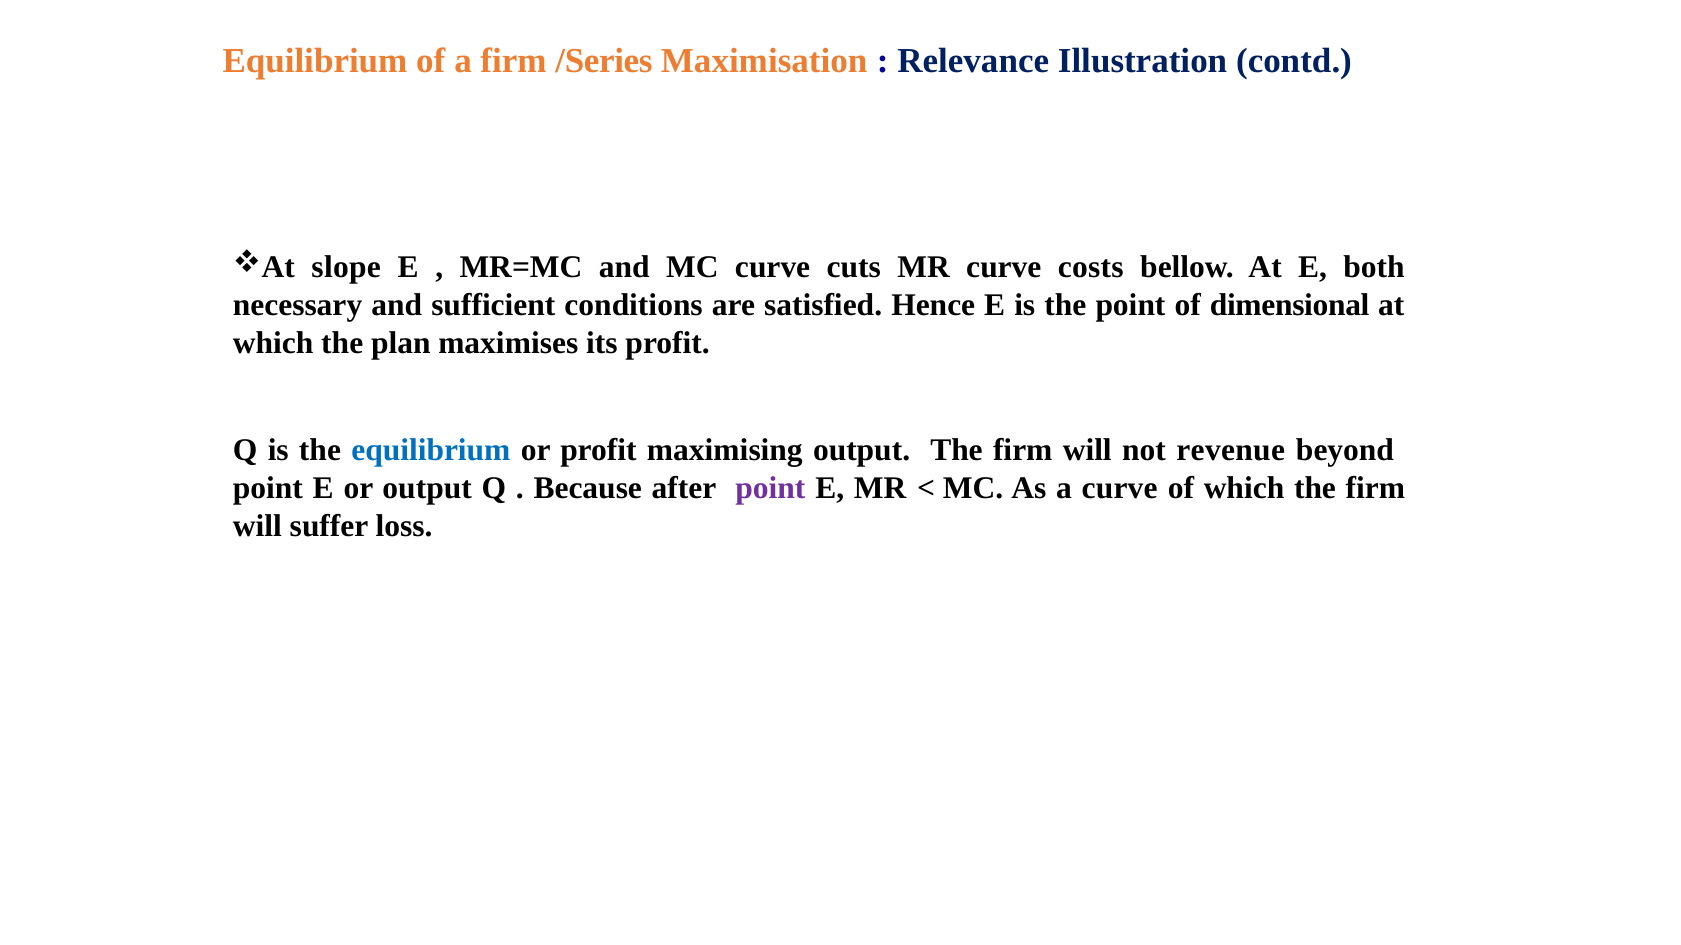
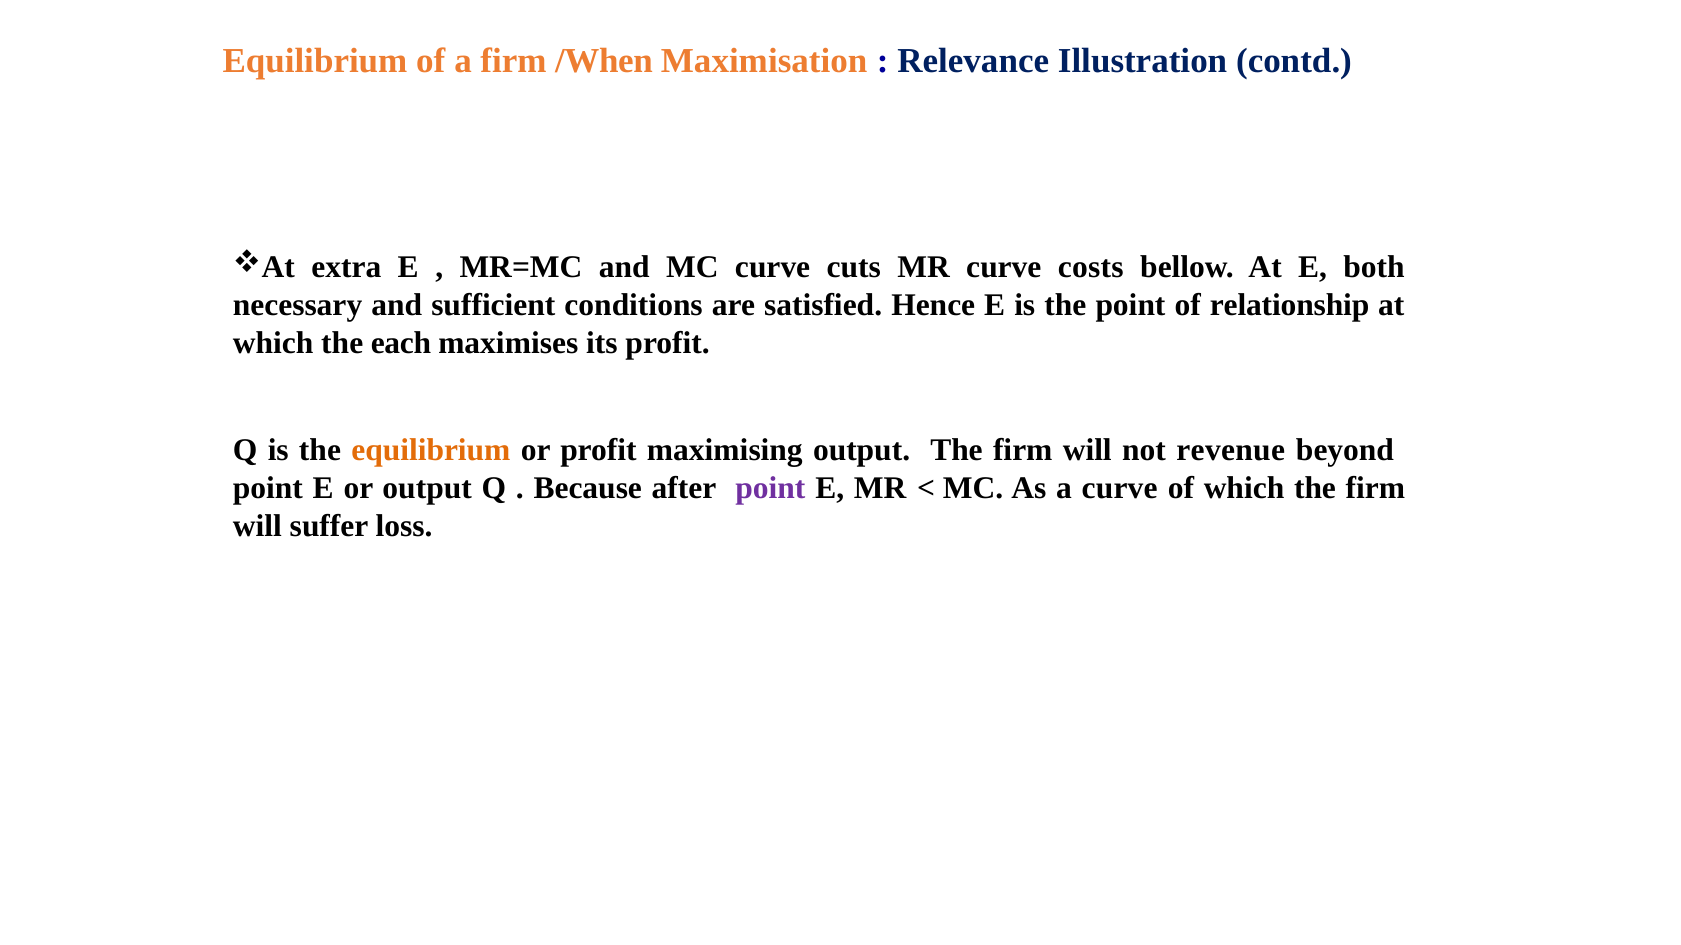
/Series: /Series -> /When (604, 61)
slope: slope -> extra (346, 268)
dimensional: dimensional -> relationship (1290, 305)
plan: plan -> each (401, 343)
equilibrium colour: blue -> orange (431, 450)
